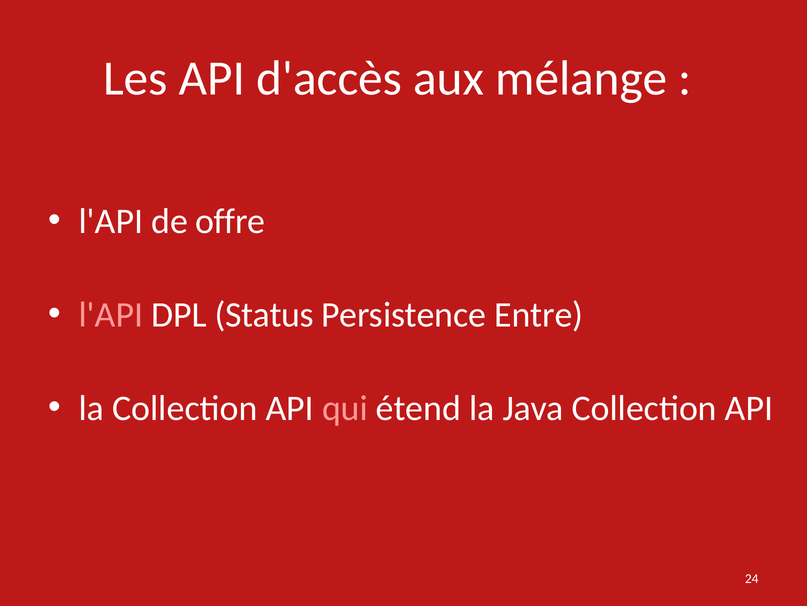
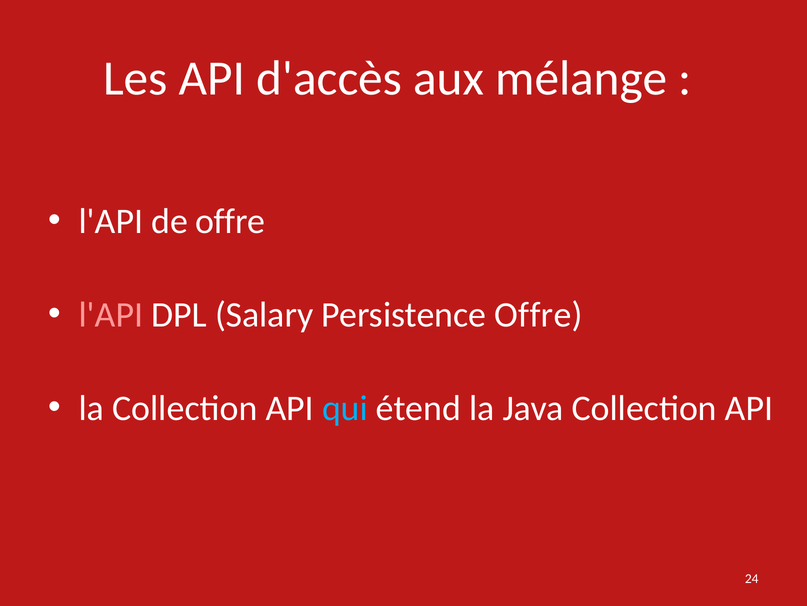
Status: Status -> Salary (264, 314)
Persistence Entre: Entre -> Offre (538, 314)
qui colour: pink -> light blue (345, 408)
